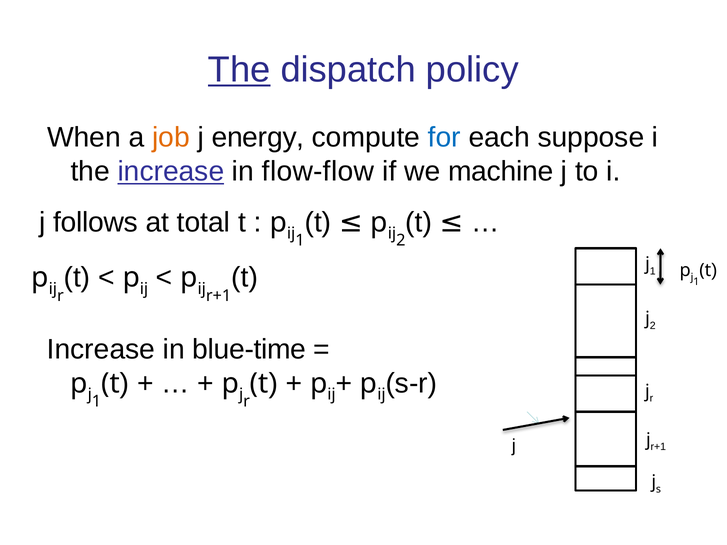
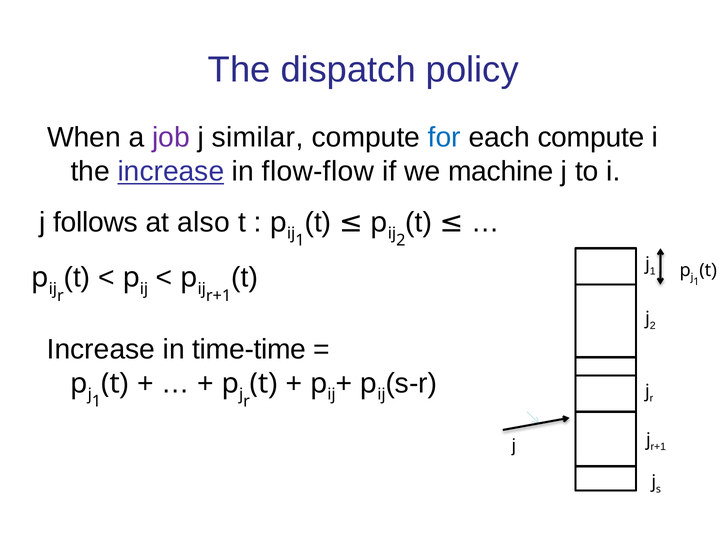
The underline: present -> none (239, 70)
job colour: orange -> purple (171, 138)
energy: energy -> similar (258, 138)
each suppose: suppose -> compute (591, 138)
total: total -> also (203, 222)
blue-time: blue-time -> time-time (249, 350)
